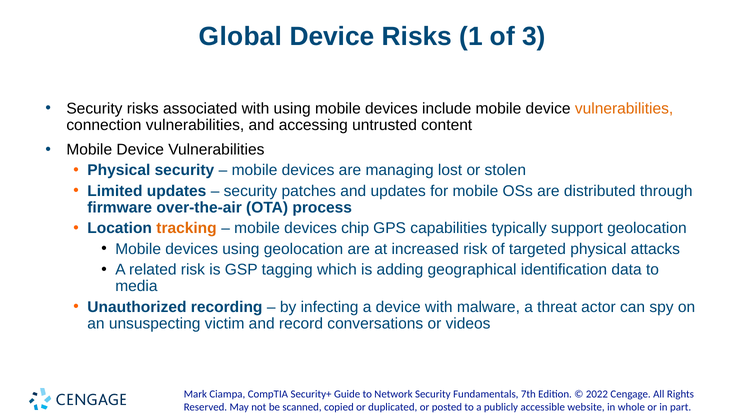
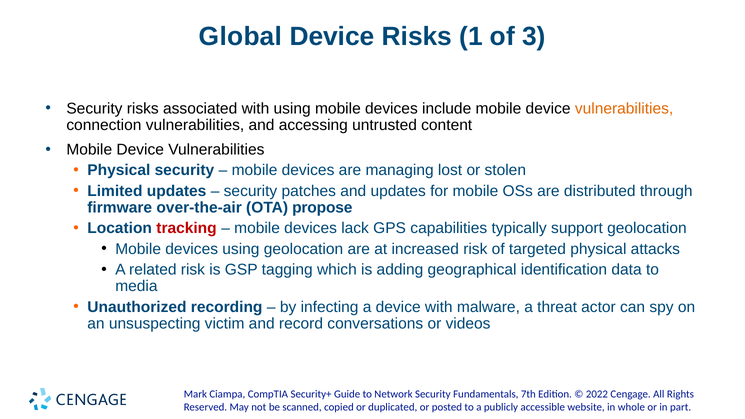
process: process -> propose (322, 208)
tracking colour: orange -> red (187, 228)
chip: chip -> lack (355, 228)
